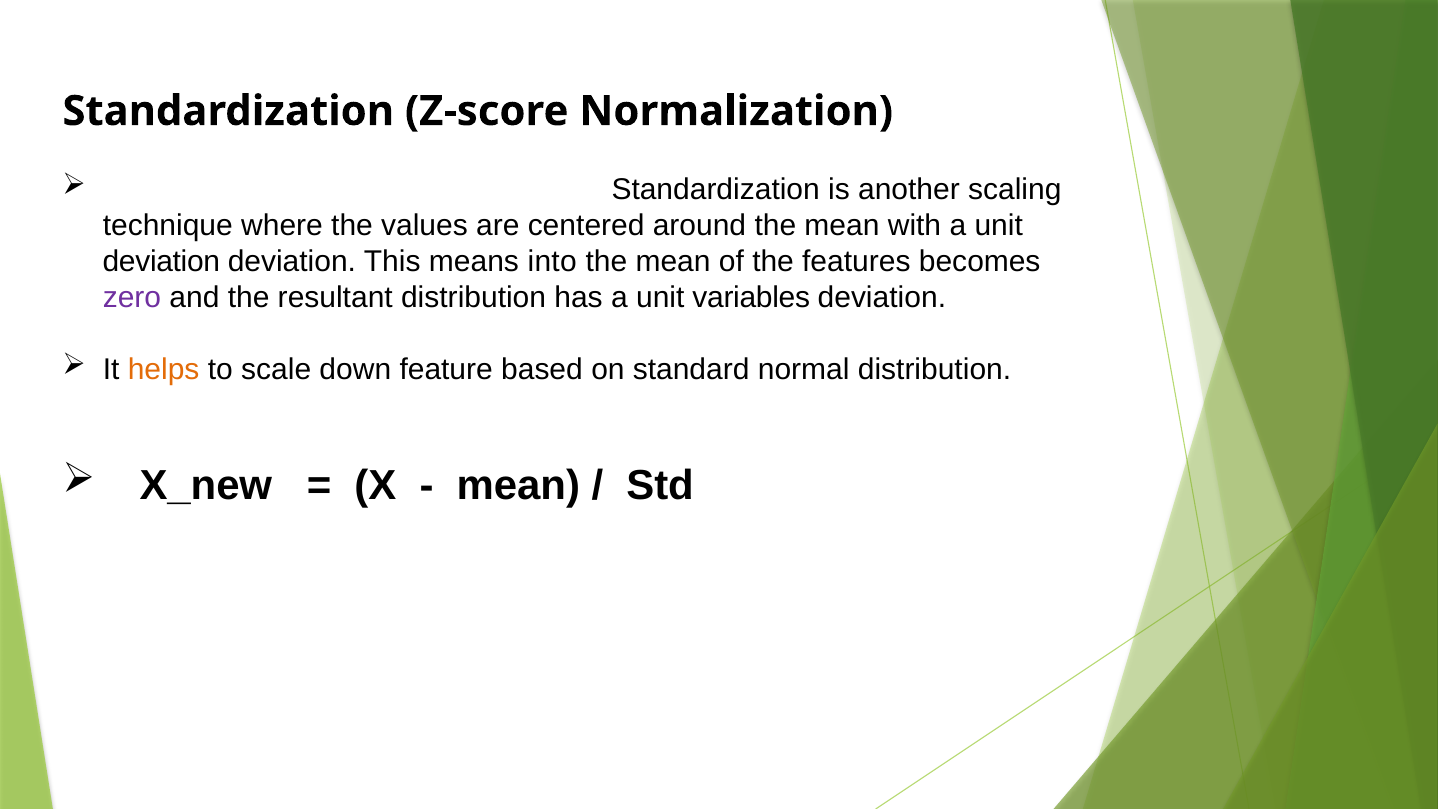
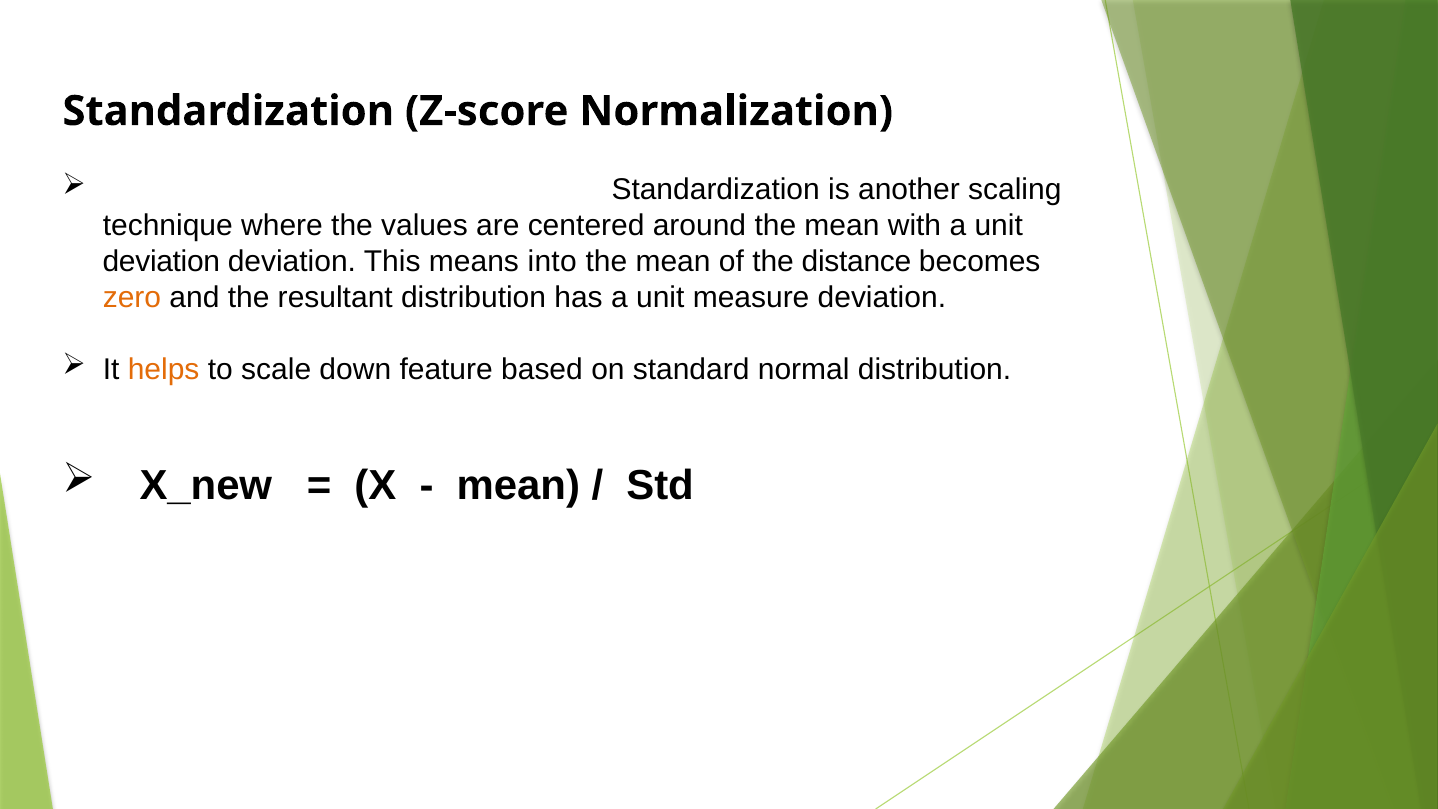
features: features -> distance (857, 261)
zero colour: purple -> orange (132, 297)
variables: variables -> measure (751, 297)
